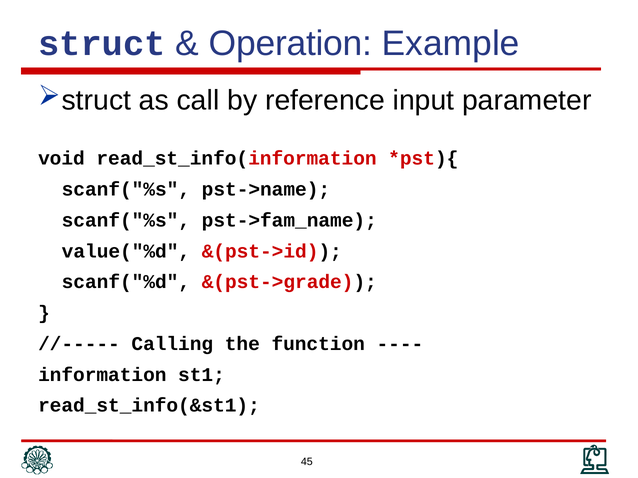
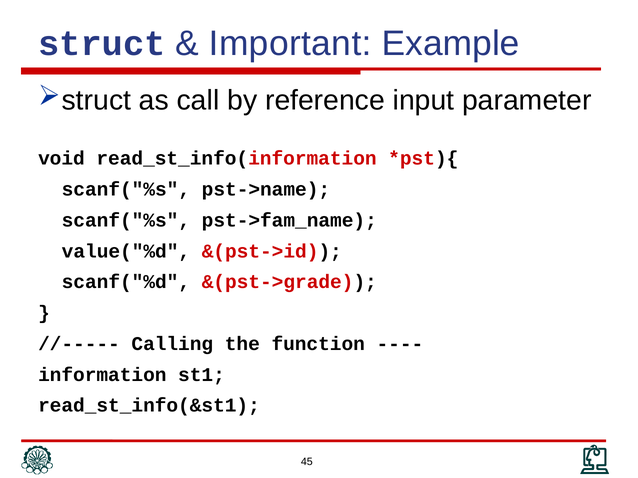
Operation: Operation -> Important (290, 44)
